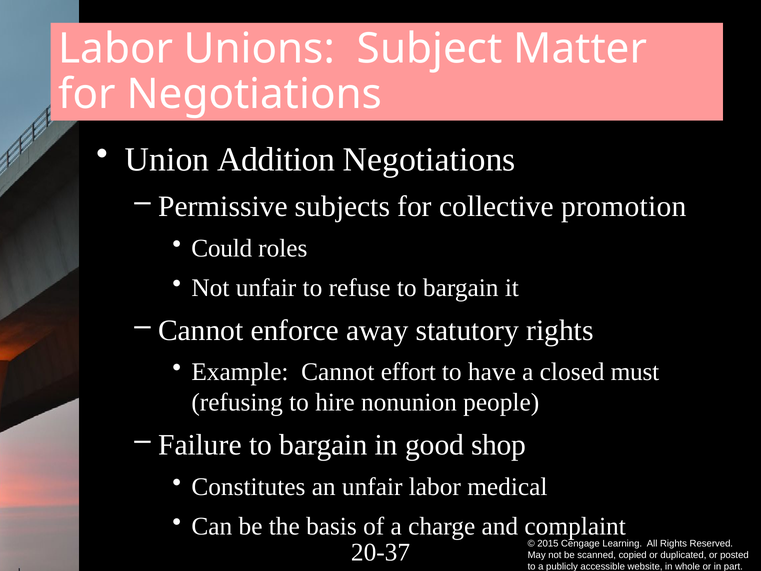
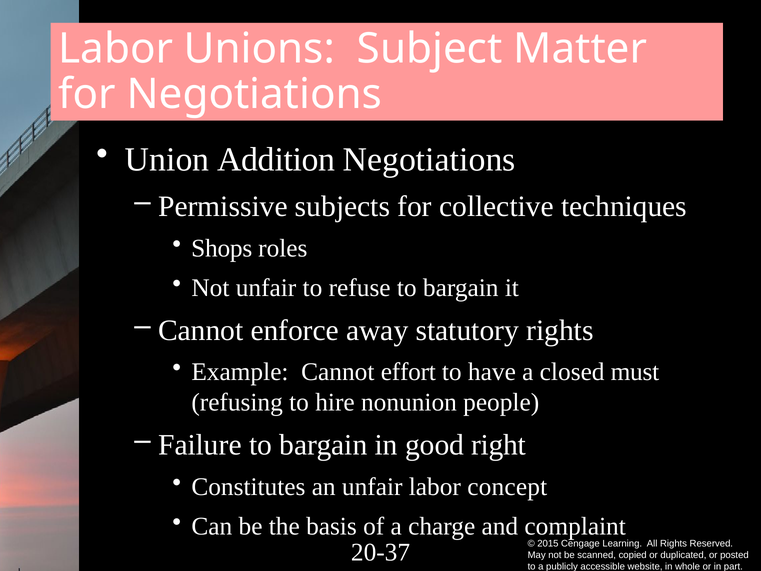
promotion: promotion -> techniques (624, 206)
Could: Could -> Shops (222, 248)
shop: shop -> right (499, 445)
medical: medical -> concept (507, 487)
